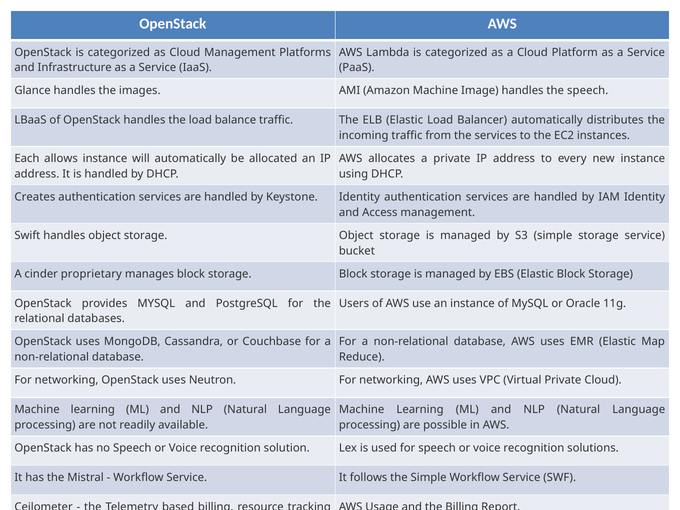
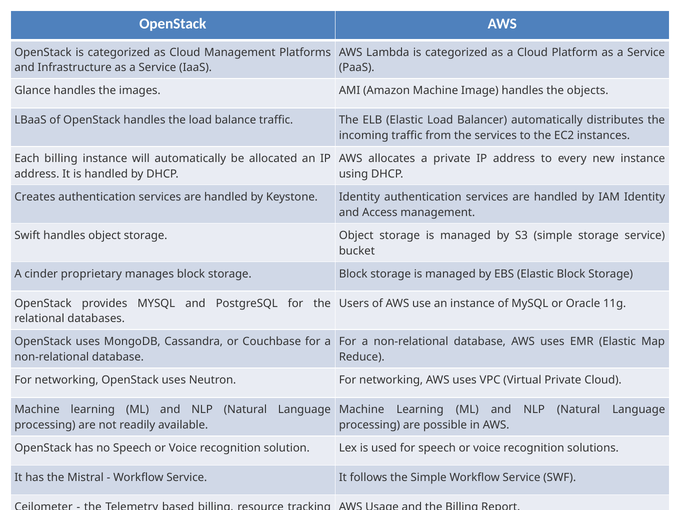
the speech: speech -> objects (588, 91)
Each allows: allows -> billing (61, 159)
